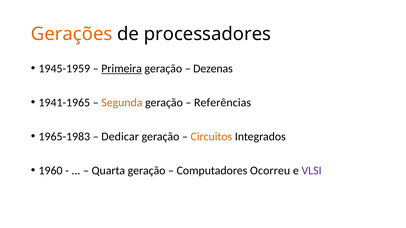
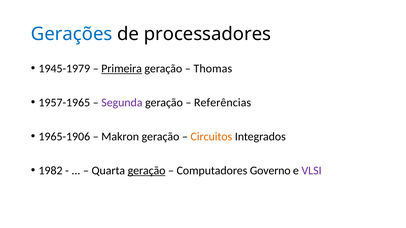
Gerações colour: orange -> blue (72, 34)
1945-1959: 1945-1959 -> 1945-1979 (64, 69)
Dezenas: Dezenas -> Thomas (213, 69)
1941-1965: 1941-1965 -> 1957-1965 (64, 103)
Segunda colour: orange -> purple (122, 103)
1965-1983: 1965-1983 -> 1965-1906 (64, 137)
Dedicar: Dedicar -> Makron (120, 137)
1960: 1960 -> 1982 (51, 171)
geração underline: none -> present (147, 171)
Ocorreu: Ocorreu -> Governo (270, 171)
